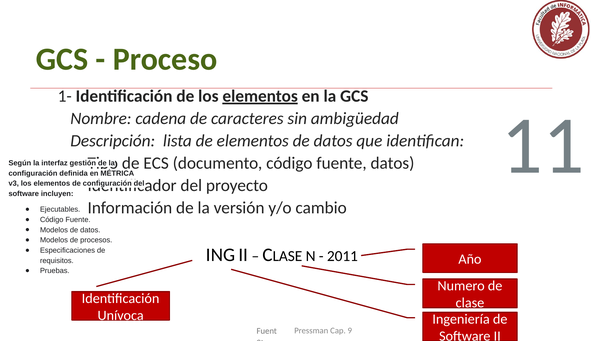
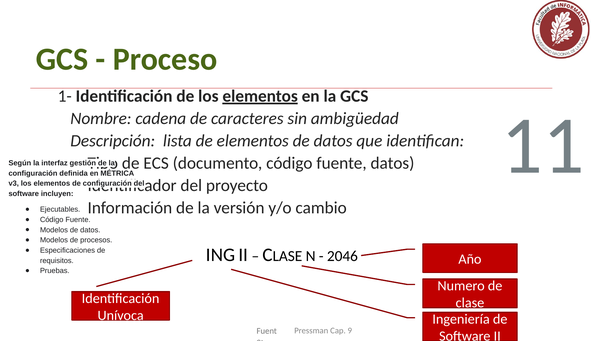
2011: 2011 -> 2046 (342, 256)
